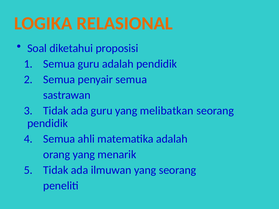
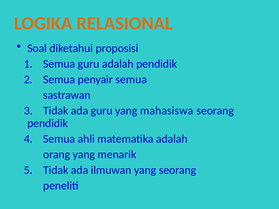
melibatkan: melibatkan -> mahasiswa (167, 111)
